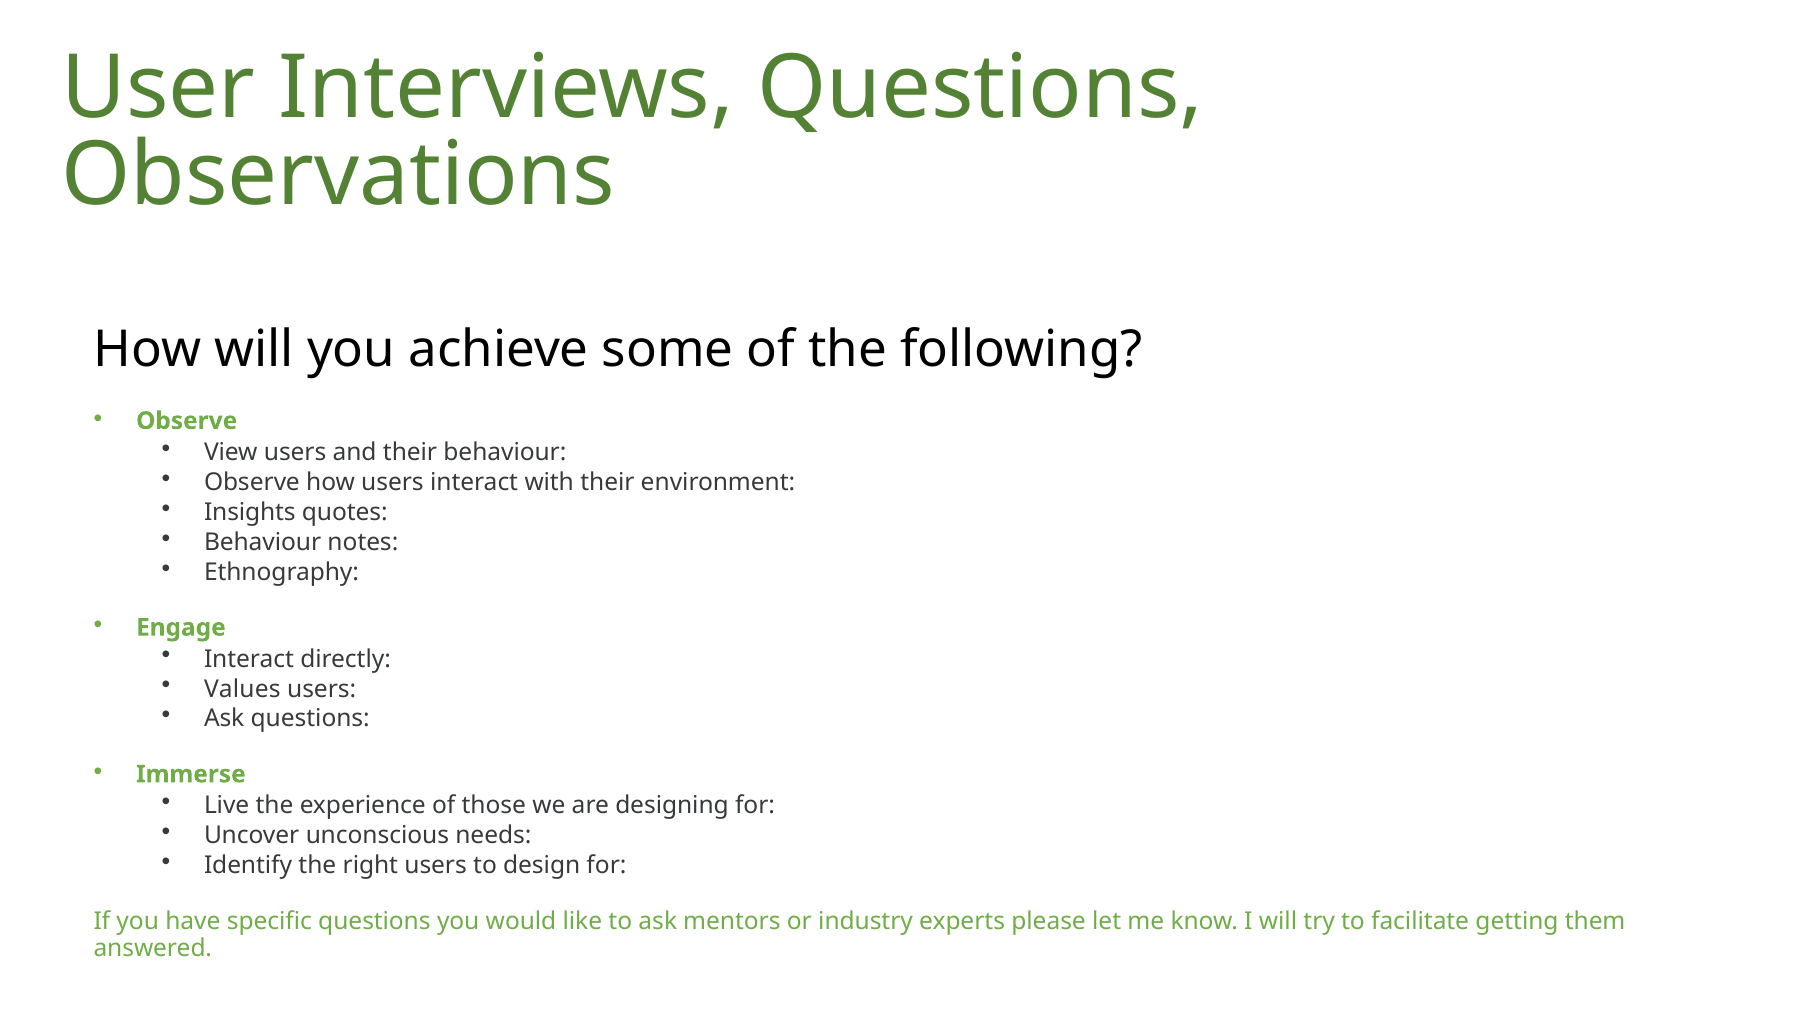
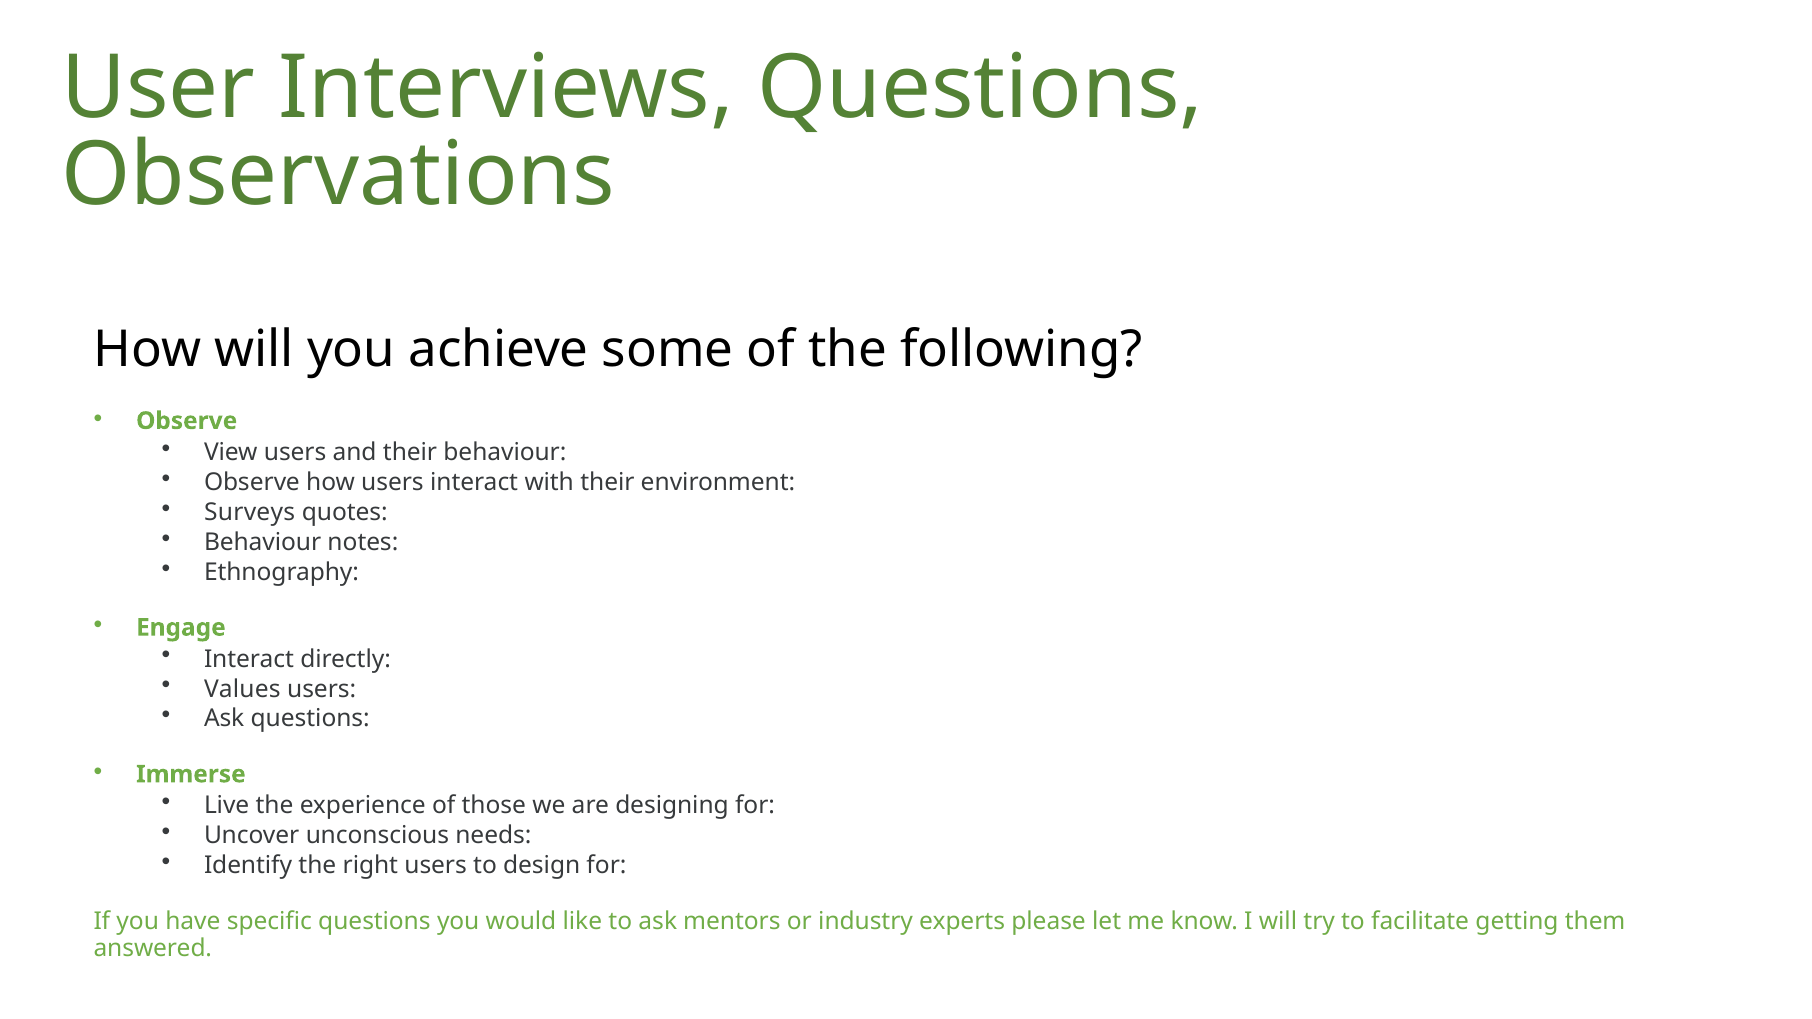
Insights: Insights -> Surveys (250, 512)
